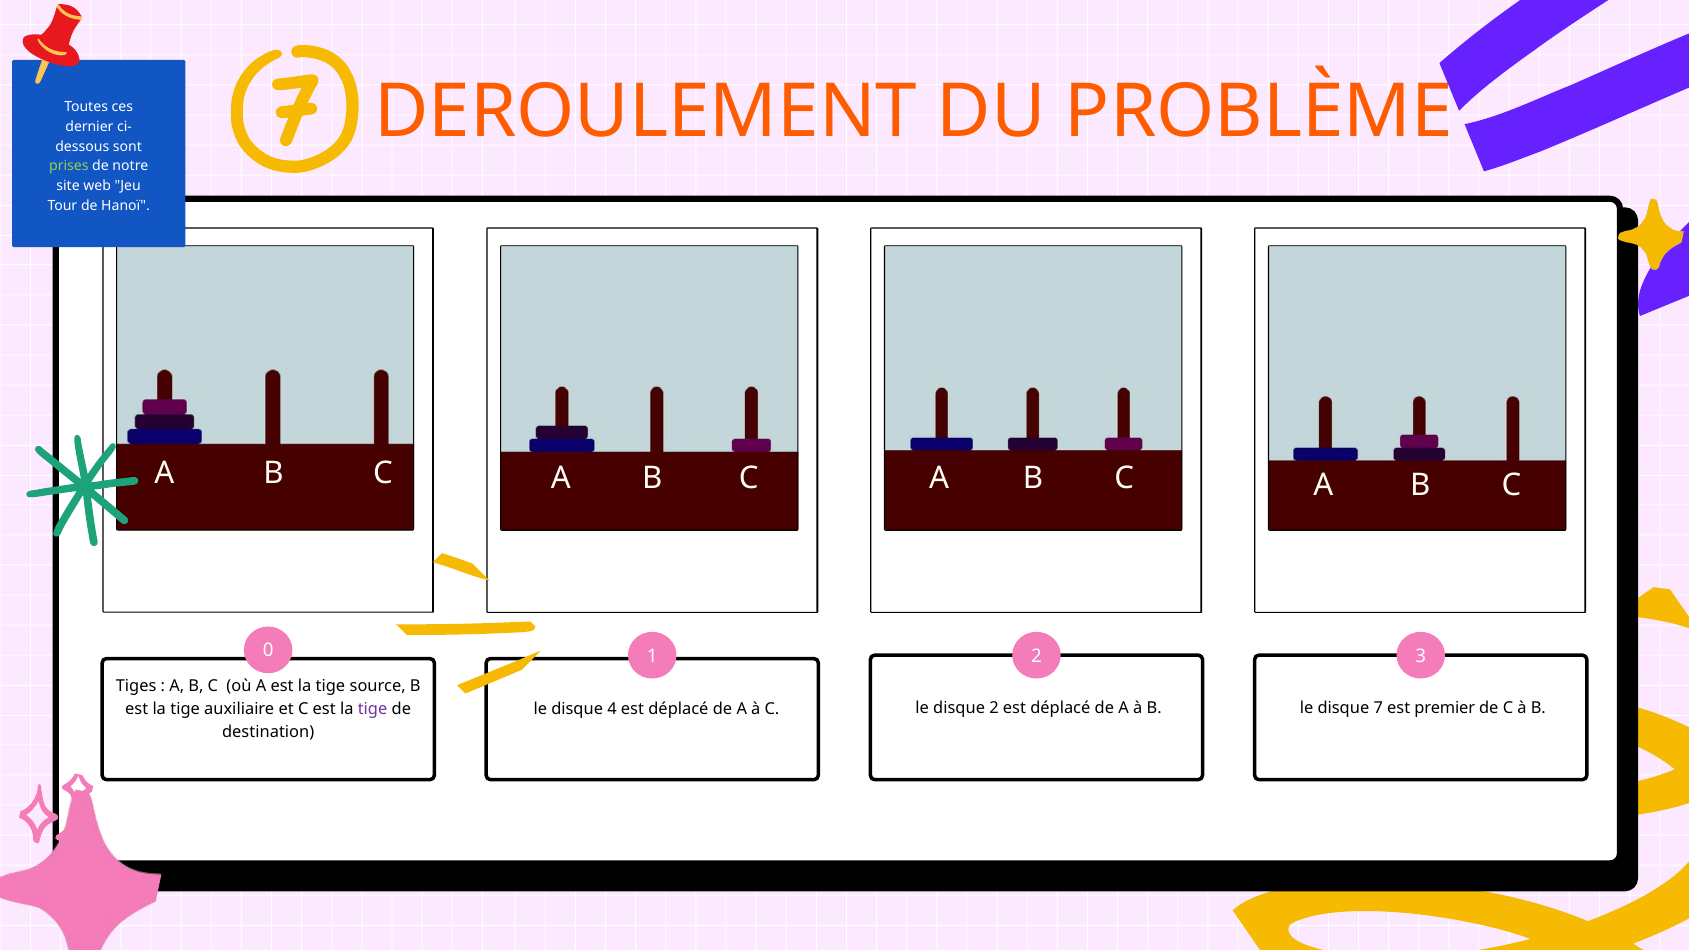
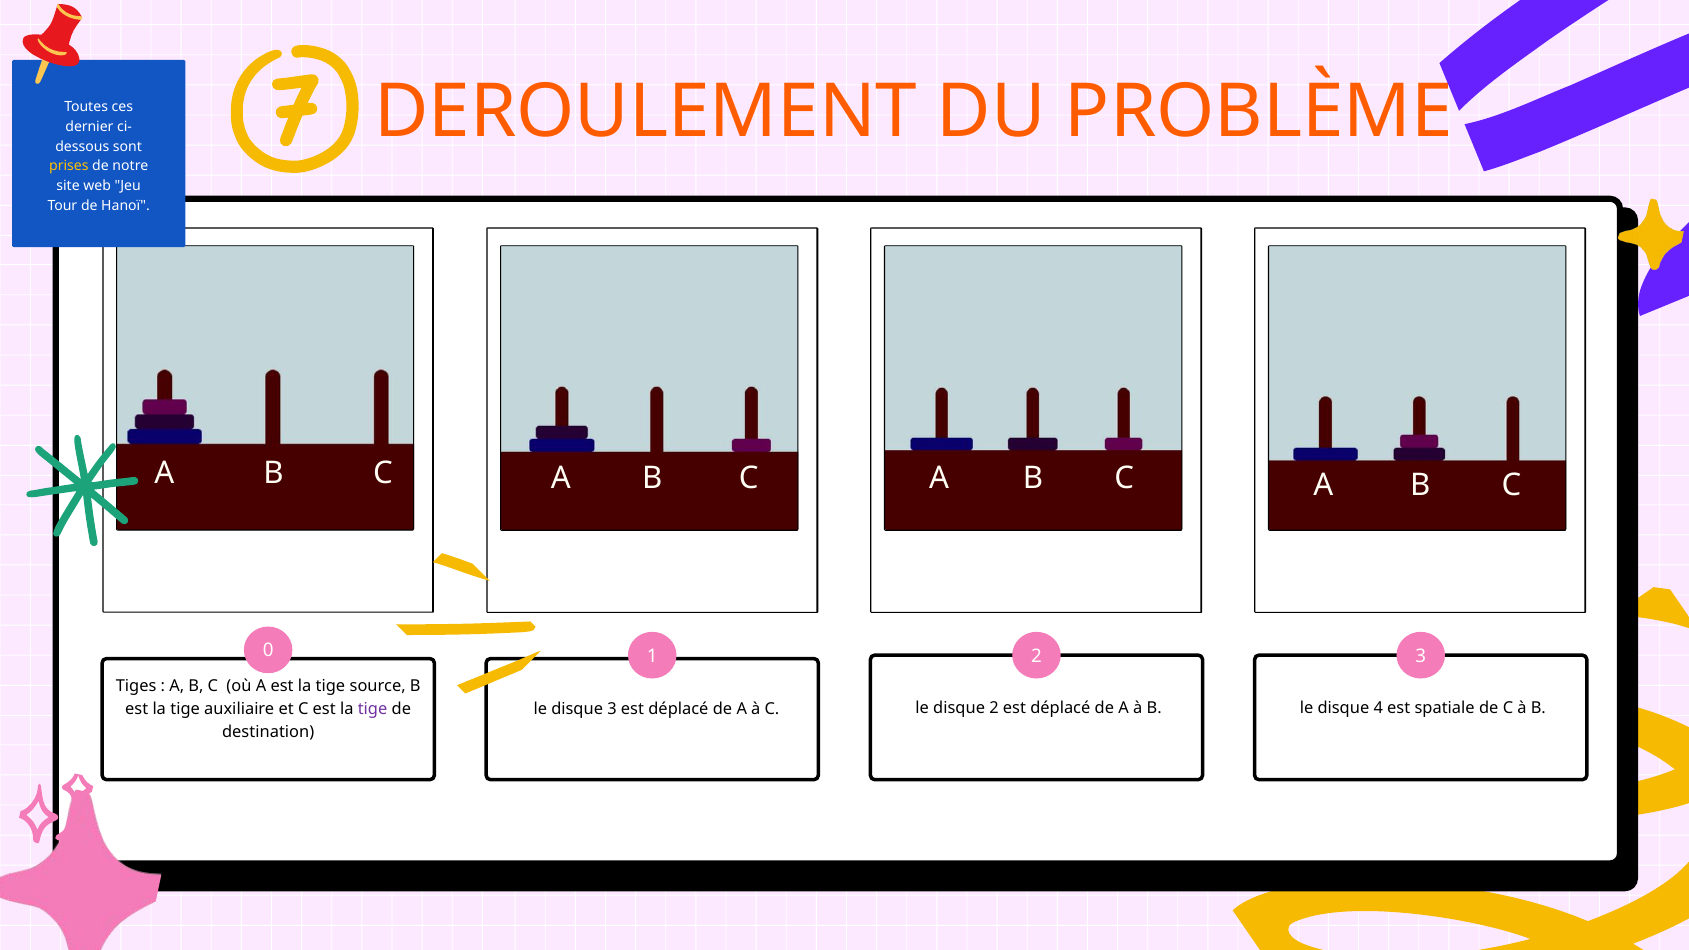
prises colour: light green -> yellow (69, 166)
7: 7 -> 4 (1378, 708)
premier: premier -> spatiale (1445, 708)
disque 4: 4 -> 3 (612, 710)
